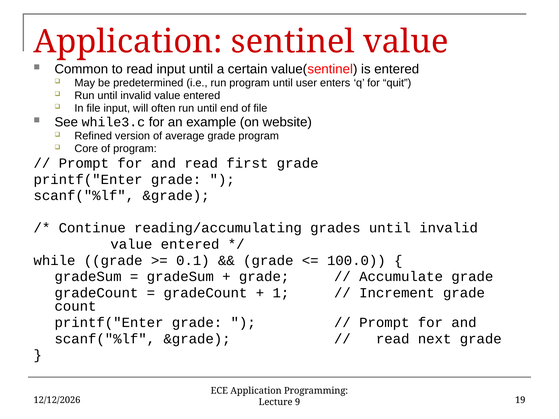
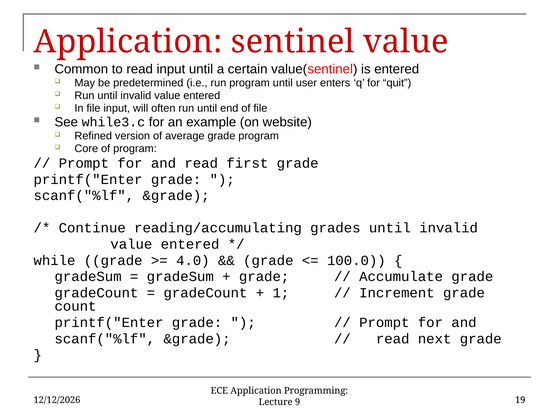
0.1: 0.1 -> 4.0 (193, 261)
